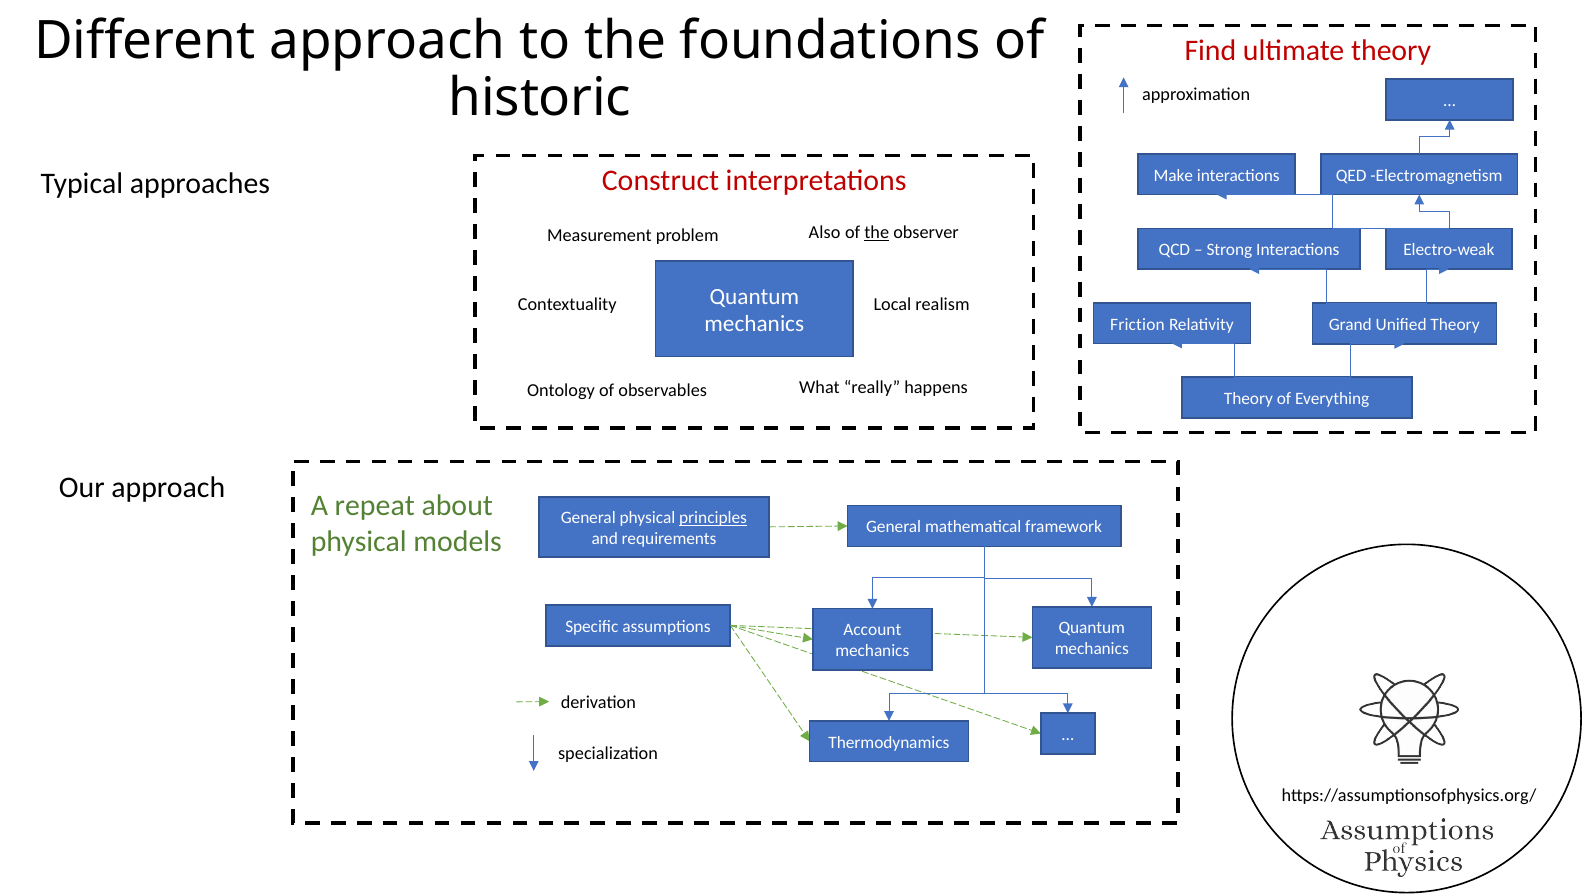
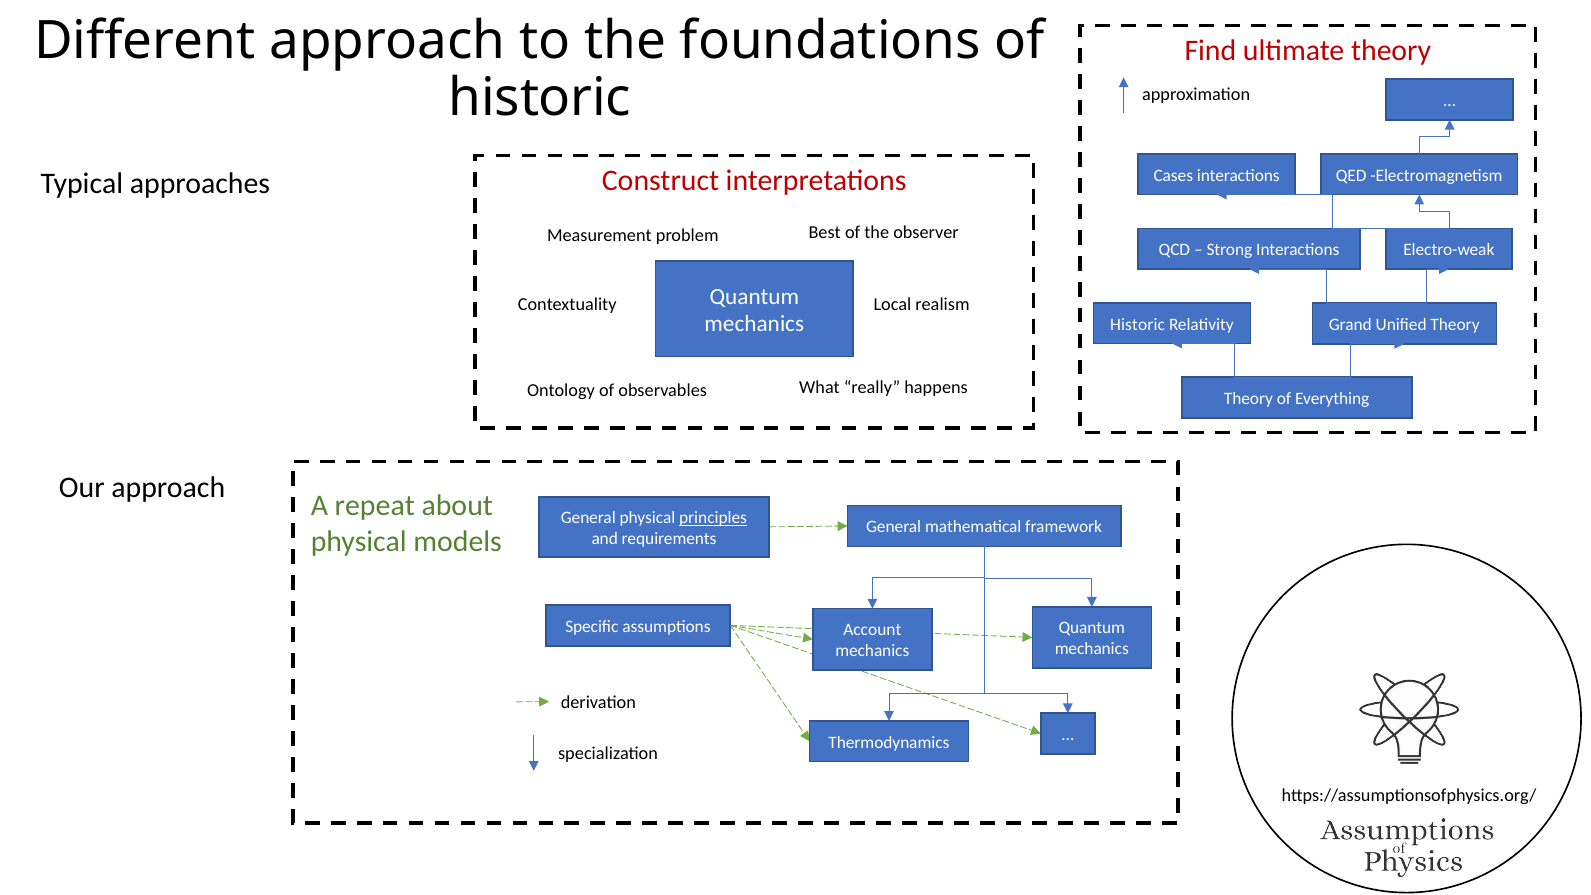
Make: Make -> Cases (1173, 175)
Also: Also -> Best (825, 233)
the underline: present -> none (877, 233)
Friction: Friction -> Historic (1138, 324)
